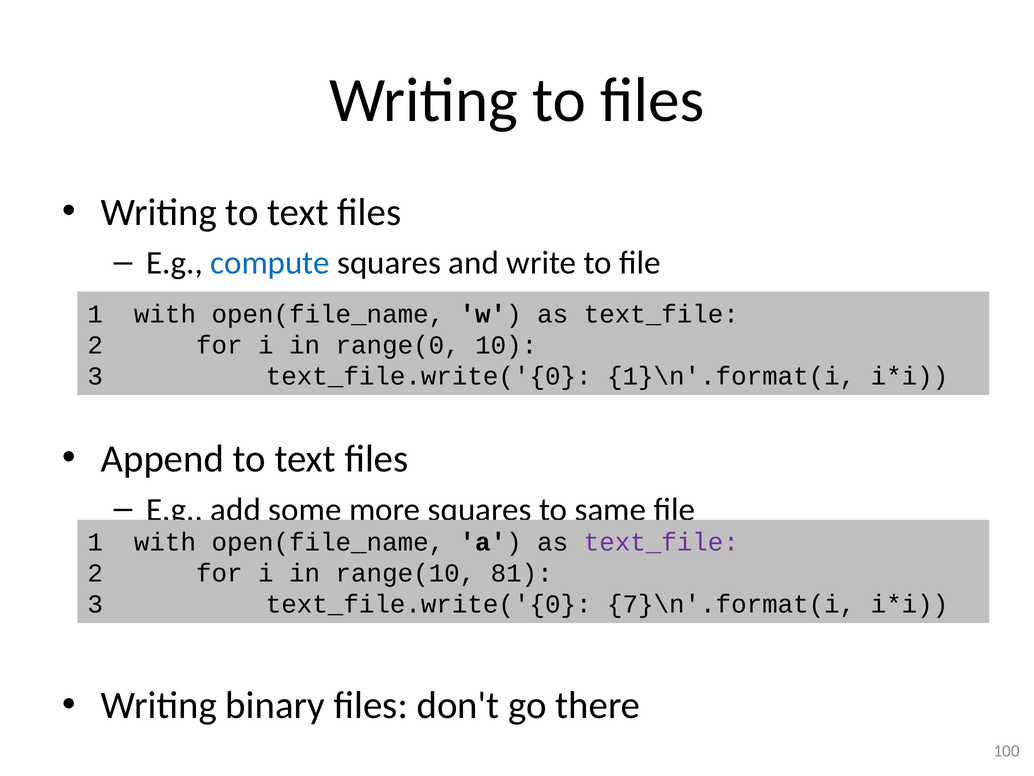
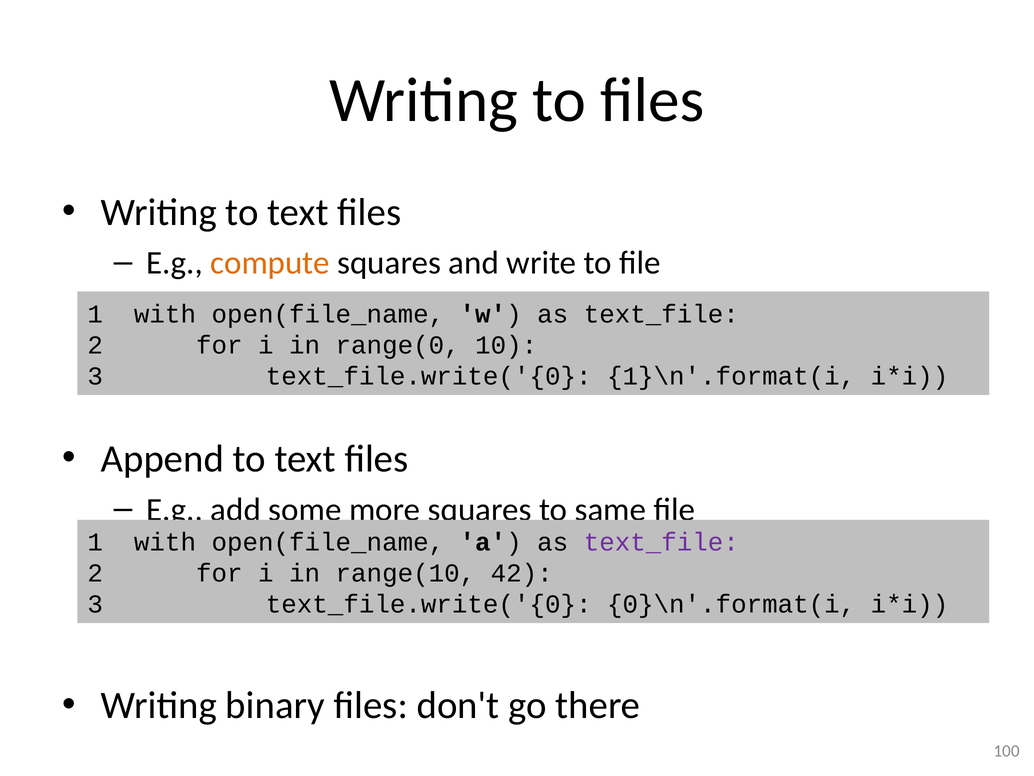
compute colour: blue -> orange (270, 263)
81: 81 -> 42 (522, 573)
7}\n'.format(i: 7}\n'.format(i -> 0}\n'.format(i (731, 604)
